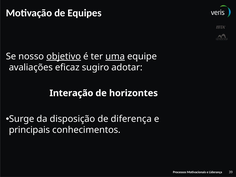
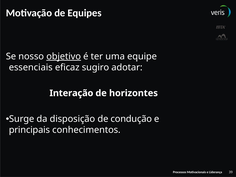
uma underline: present -> none (115, 56)
avaliações: avaliações -> essenciais (31, 67)
diferença: diferença -> condução (131, 119)
